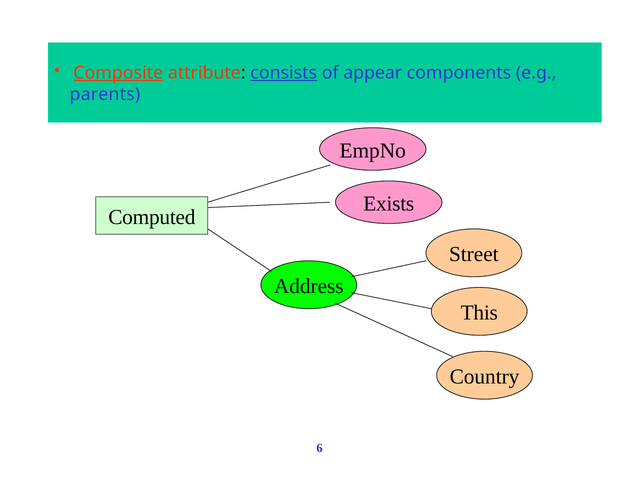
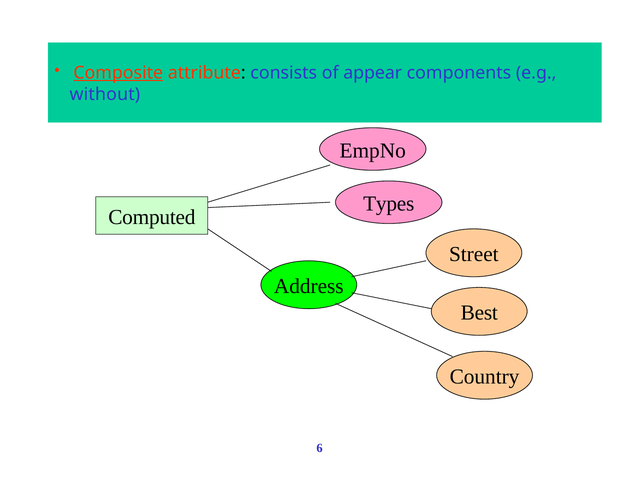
consists underline: present -> none (284, 73)
parents: parents -> without (105, 94)
Exists: Exists -> Types (389, 204)
This: This -> Best (479, 313)
